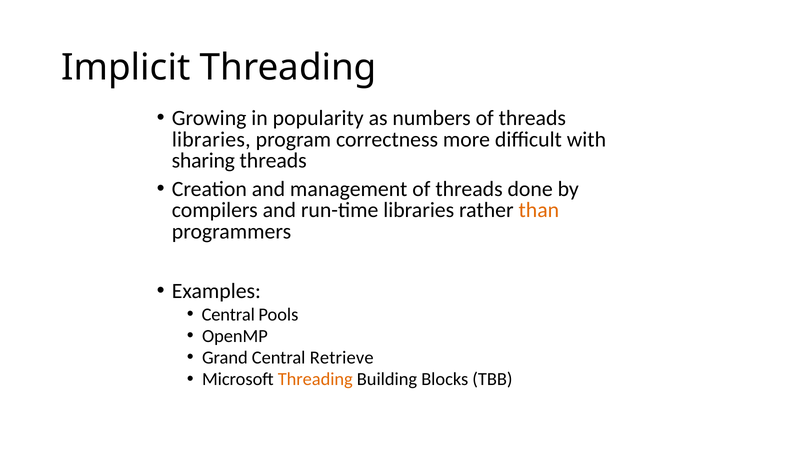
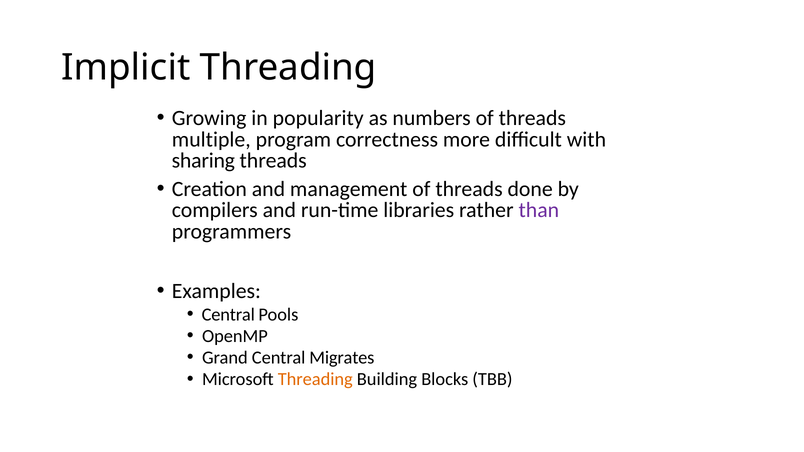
libraries: libraries -> multiple (211, 139)
than colour: orange -> purple (539, 210)
Retrieve: Retrieve -> Migrates (342, 358)
